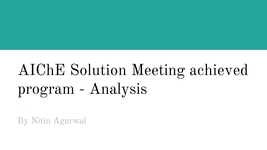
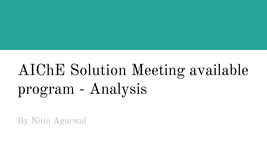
achieved: achieved -> available (219, 70)
